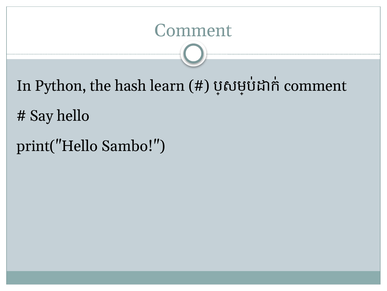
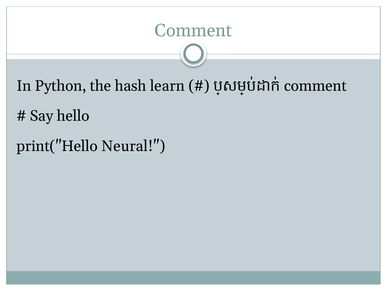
Sambo: Sambo -> Neural (133, 146)
